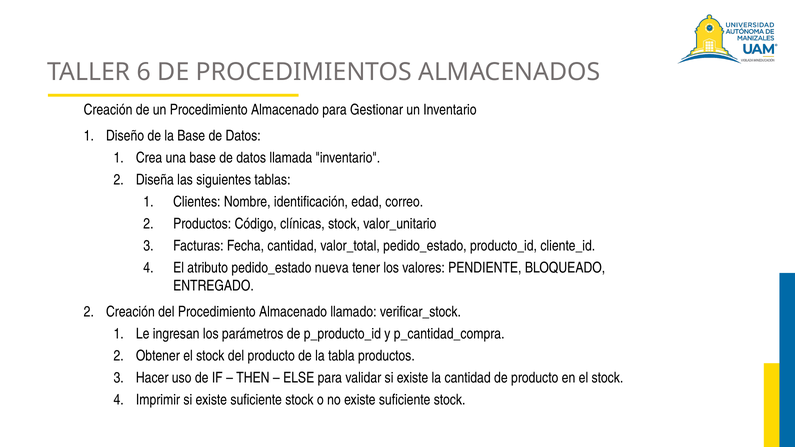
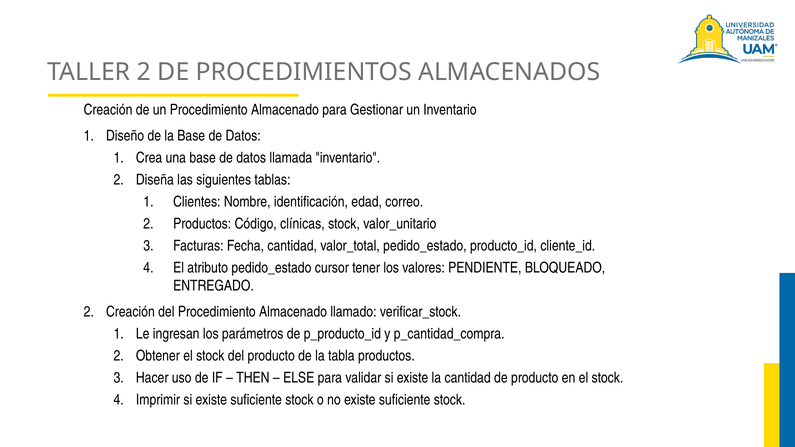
TALLER 6: 6 -> 2 (144, 72)
nueva: nueva -> cursor (332, 268)
